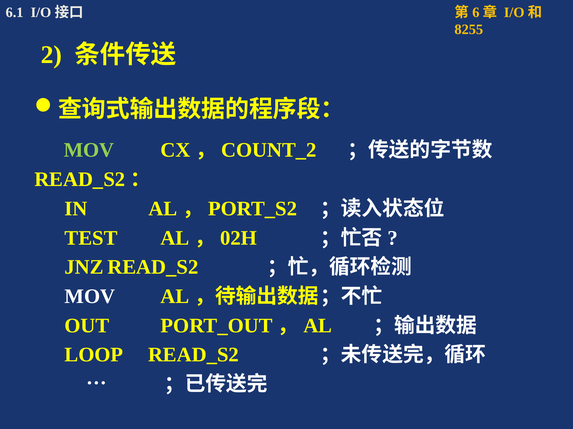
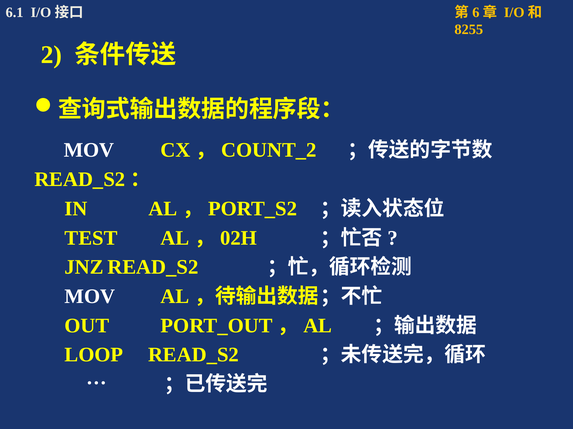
MOV colour: light green -> white (89, 150)
